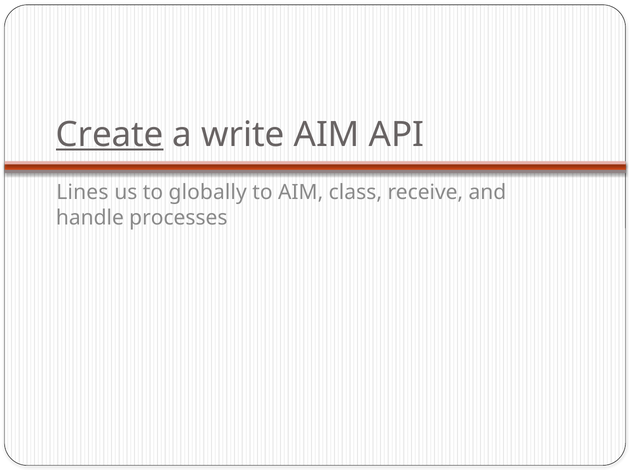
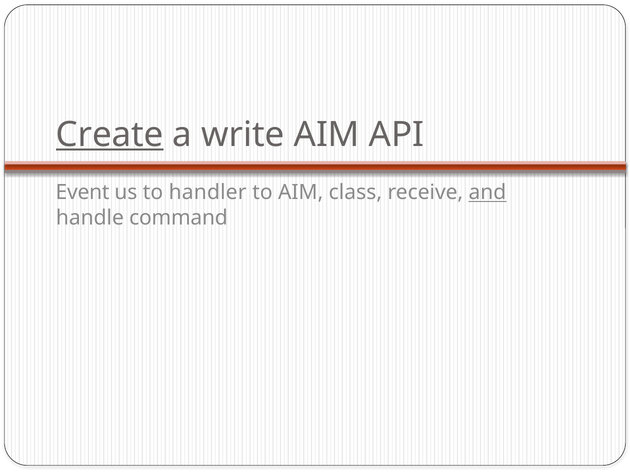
Lines: Lines -> Event (83, 193)
globally: globally -> handler (208, 193)
and underline: none -> present (487, 193)
processes: processes -> command (178, 218)
